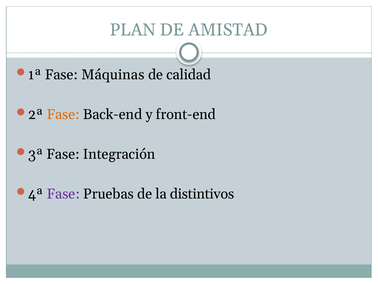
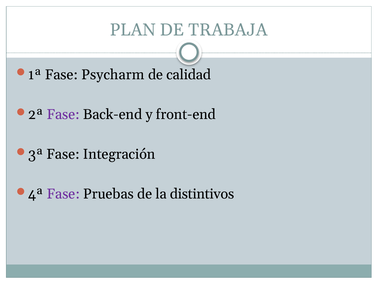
AMISTAD: AMISTAD -> TRABAJA (228, 30)
Máquinas: Máquinas -> Psycharm (113, 74)
Fase colour: orange -> purple (63, 114)
